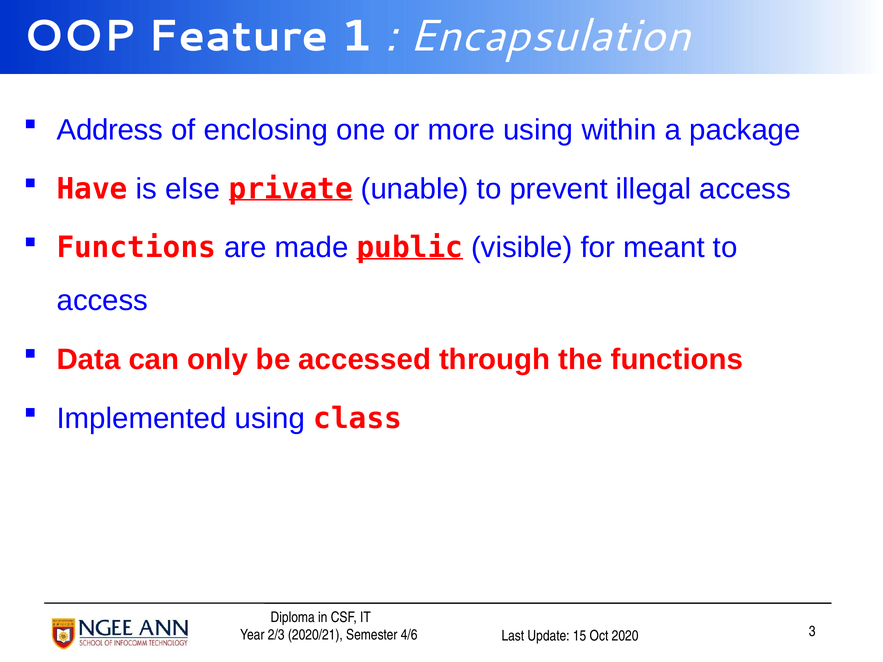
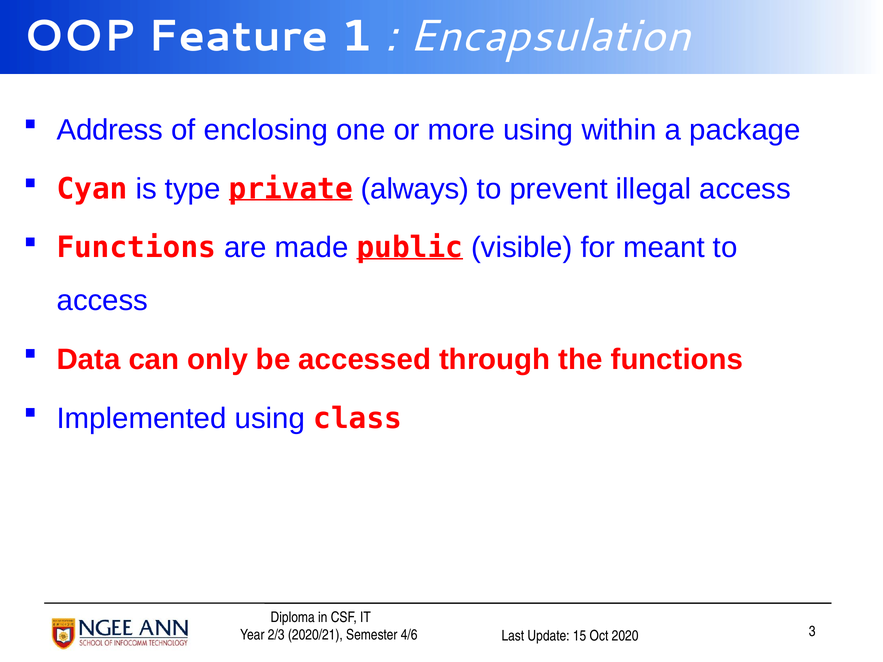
Have: Have -> Cyan (92, 189)
else: else -> type (193, 189)
unable: unable -> always (415, 189)
